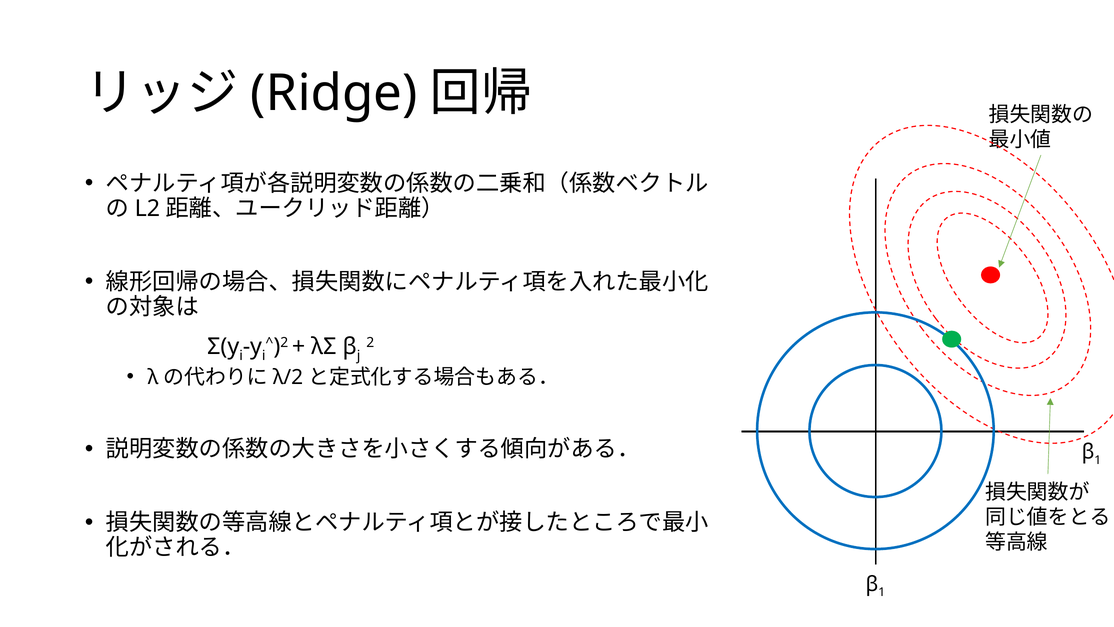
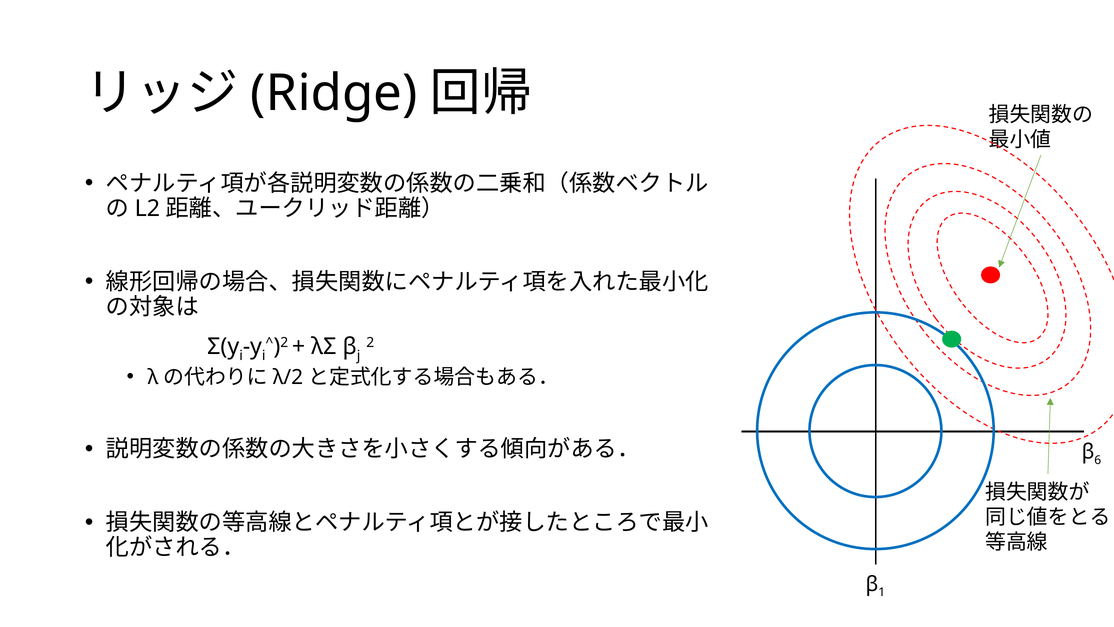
1: 1 -> 6 (1098, 460)
